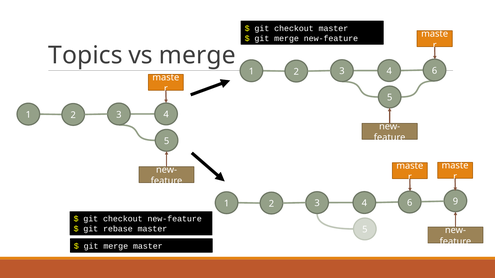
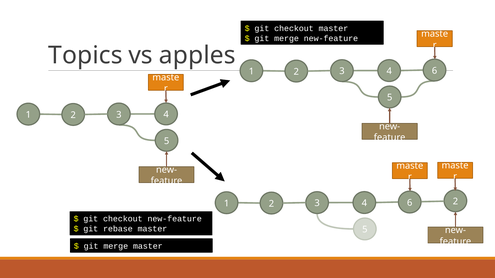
vs merge: merge -> apples (197, 55)
6 9: 9 -> 2 (455, 202)
